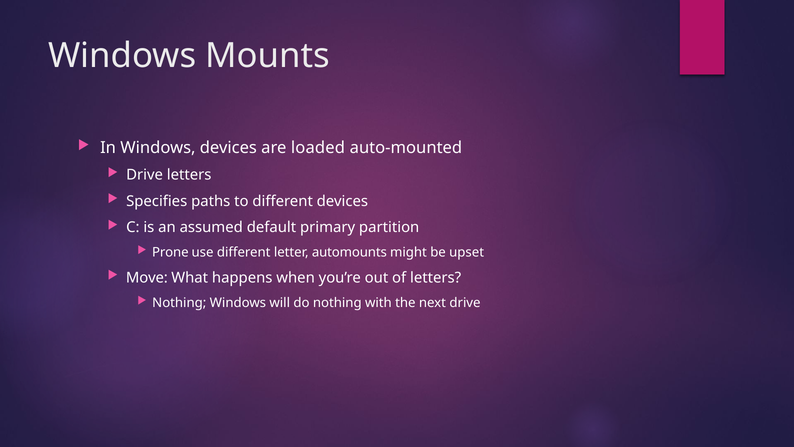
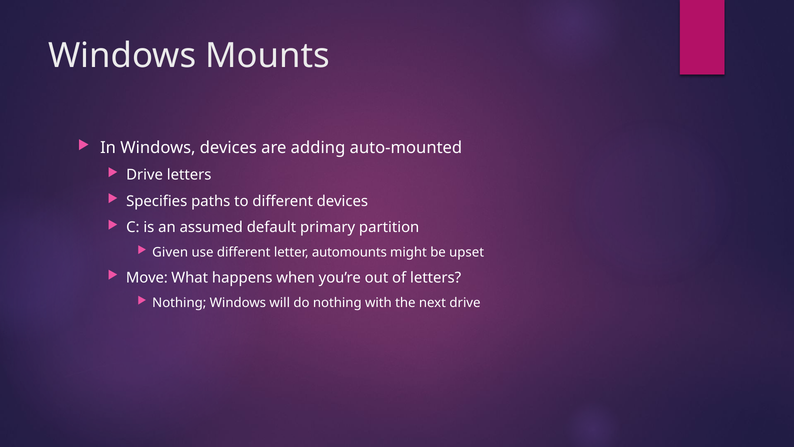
loaded: loaded -> adding (318, 148)
Prone: Prone -> Given (170, 252)
